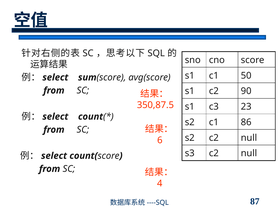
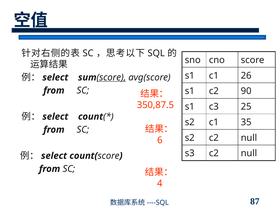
50: 50 -> 26 (246, 76)
score underline: none -> present (111, 77)
23: 23 -> 25 (246, 107)
86: 86 -> 35 (246, 122)
